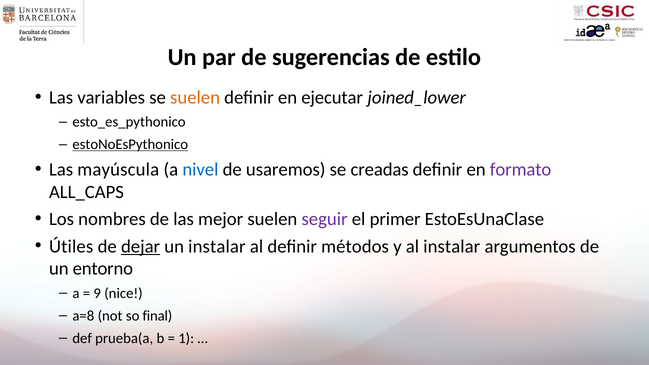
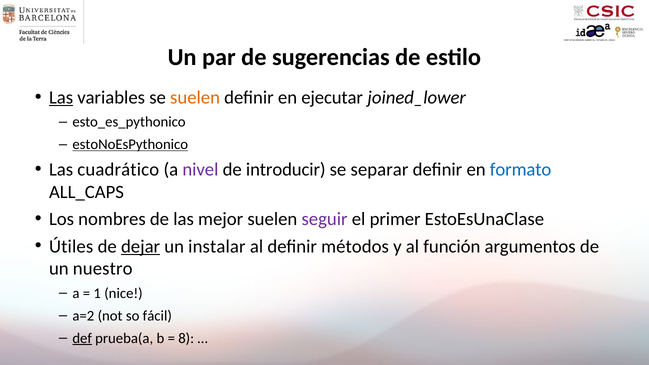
Las underline: none -> present (61, 97)
mayúscula: mayúscula -> cuadrático (118, 170)
nivel colour: blue -> purple (200, 170)
usaremos: usaremos -> introducir (286, 170)
creadas: creadas -> separar (379, 170)
formato colour: purple -> blue (521, 170)
al instalar: instalar -> función (452, 246)
entorno: entorno -> nuestro (103, 269)
9: 9 -> 1 (97, 293)
a=8: a=8 -> a=2 (83, 316)
final: final -> fácil (157, 316)
def underline: none -> present (82, 338)
1: 1 -> 8 (186, 338)
